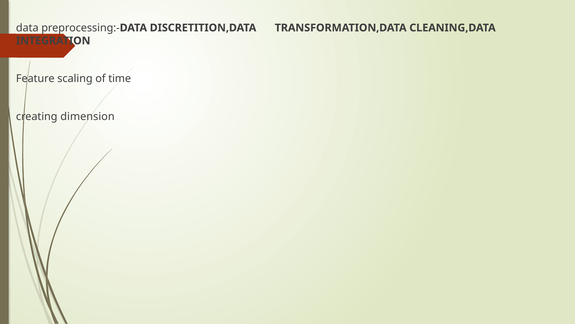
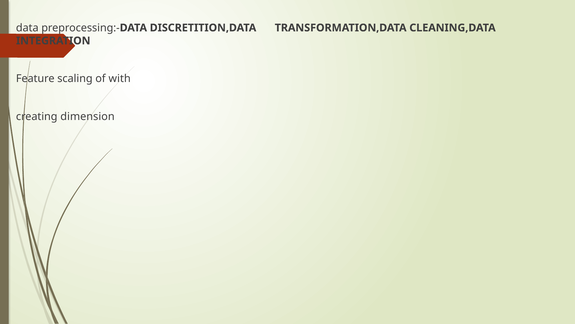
time: time -> with (120, 79)
